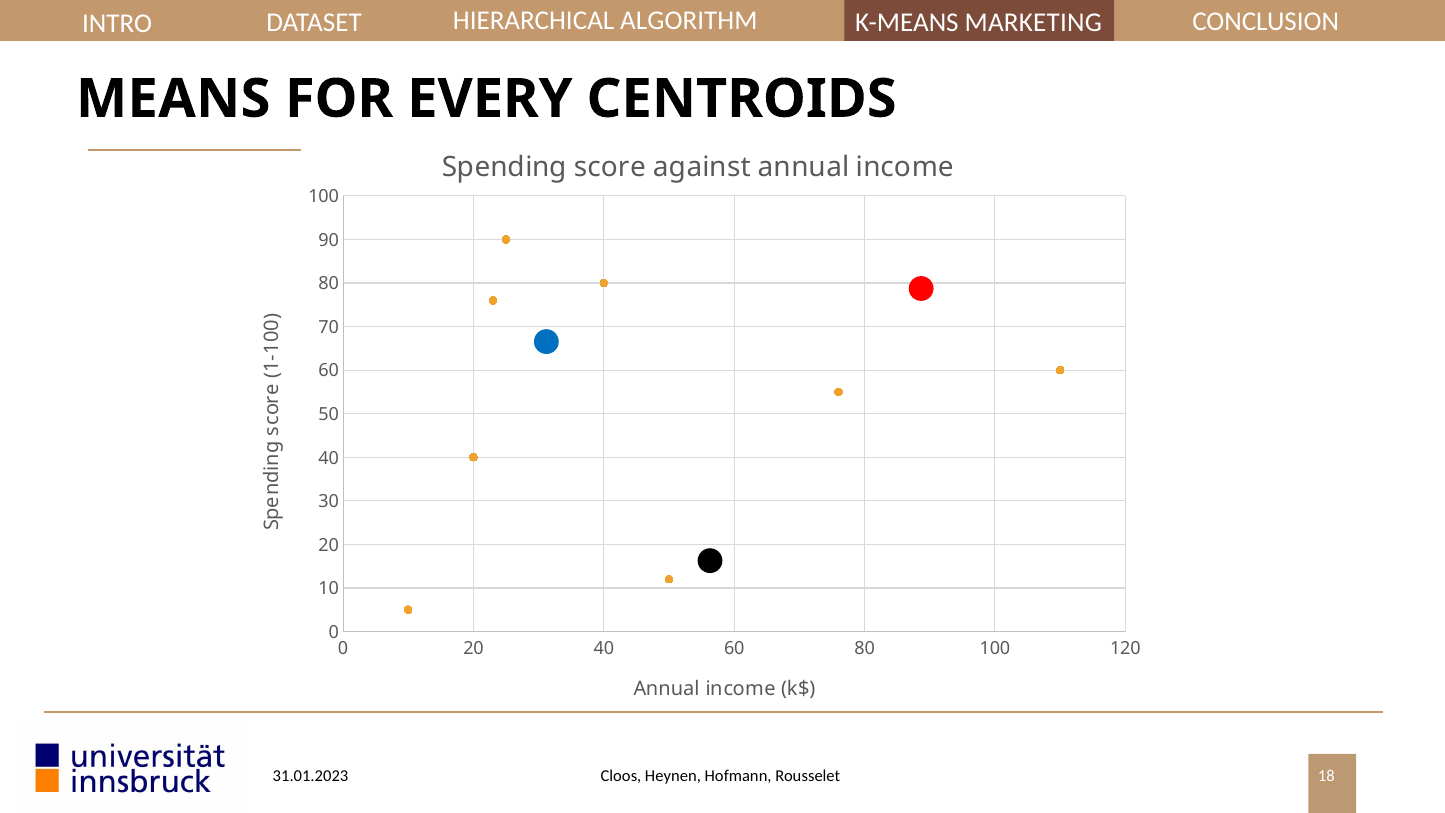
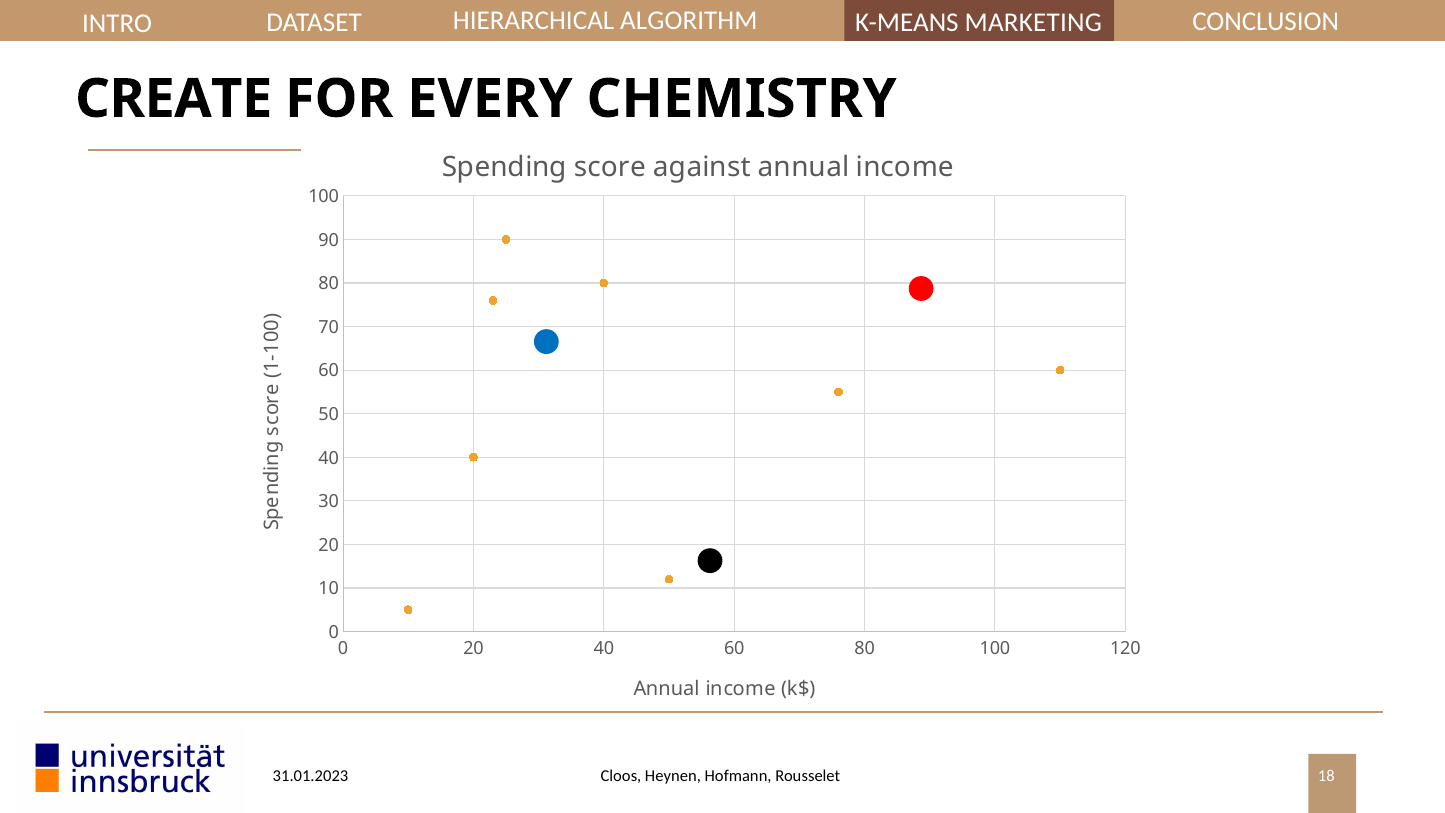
MEANS: MEANS -> CREATE (174, 99)
CENTROIDS: CENTROIDS -> CHEMISTRY (742, 99)
